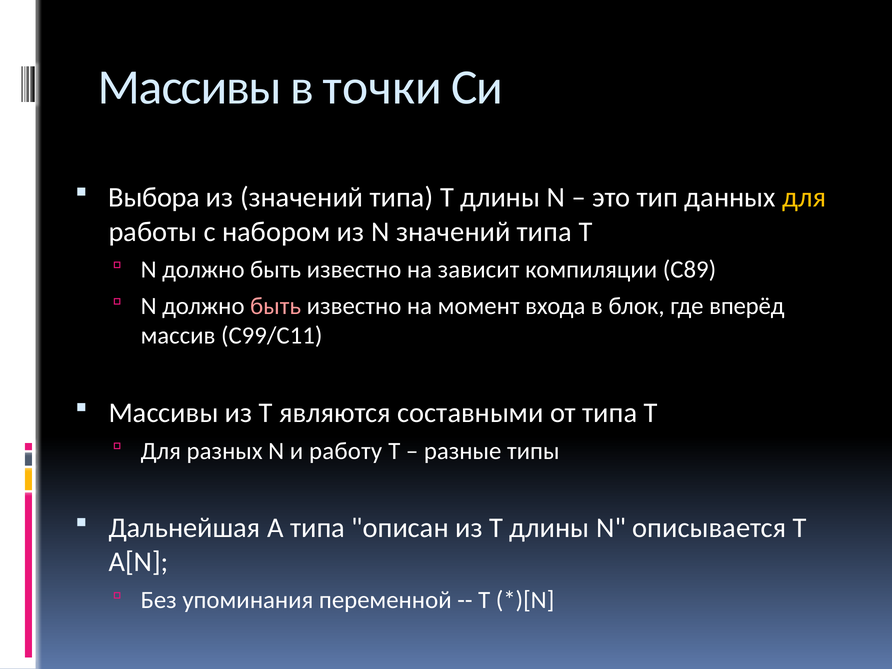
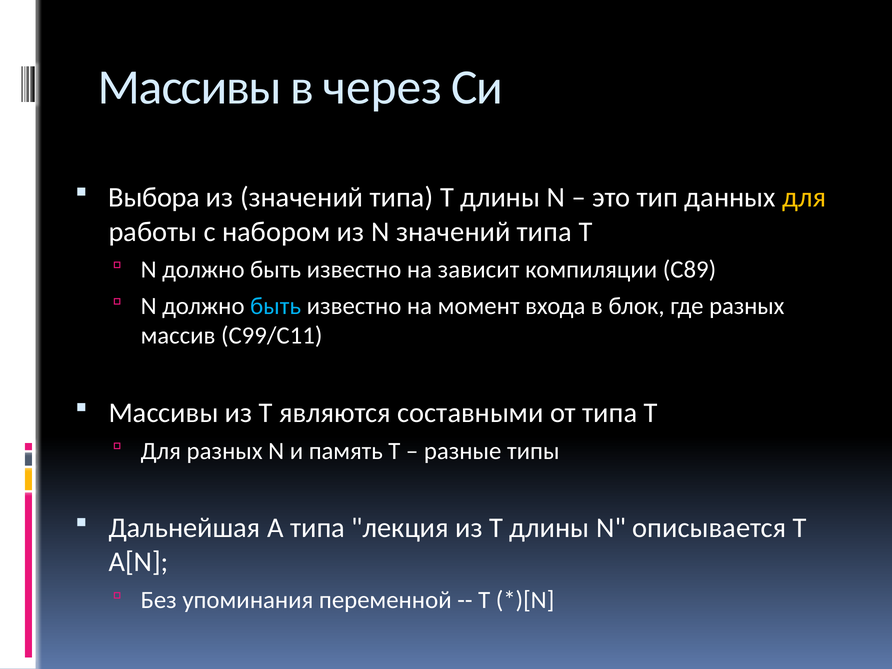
точки: точки -> через (383, 88)
быть colour: pink -> light blue (276, 306)
где вперёд: вперёд -> разных (747, 306)
работу: работу -> память (346, 451)
описан: описан -> лекция (400, 528)
